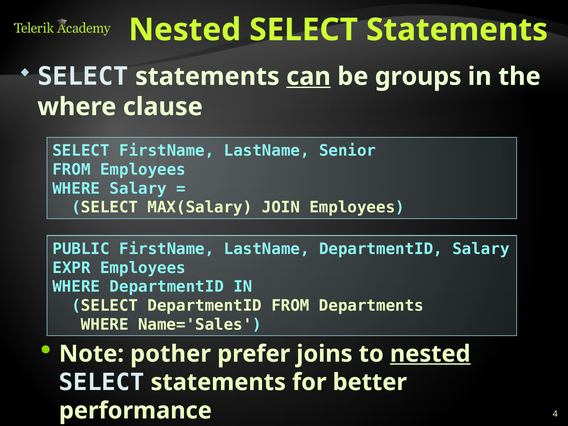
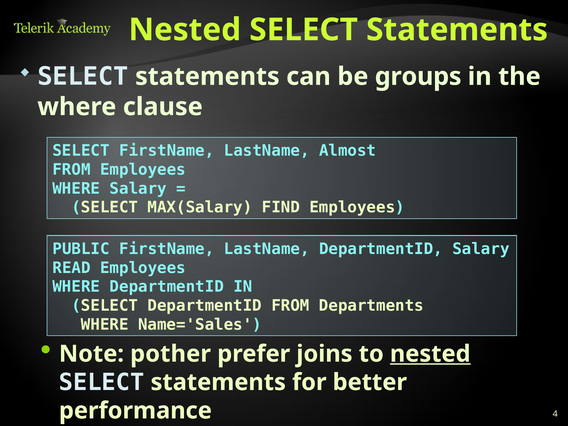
can underline: present -> none (309, 77)
Senior: Senior -> Almost (348, 151)
JOIN: JOIN -> FIND (281, 207)
EXPR: EXPR -> READ (72, 268)
